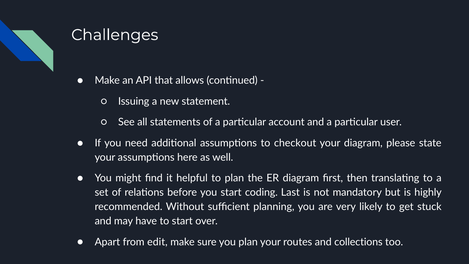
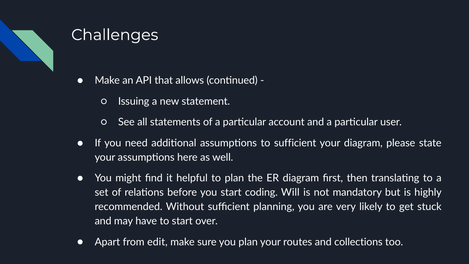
to checkout: checkout -> sufficient (295, 143)
Last: Last -> Will (290, 192)
